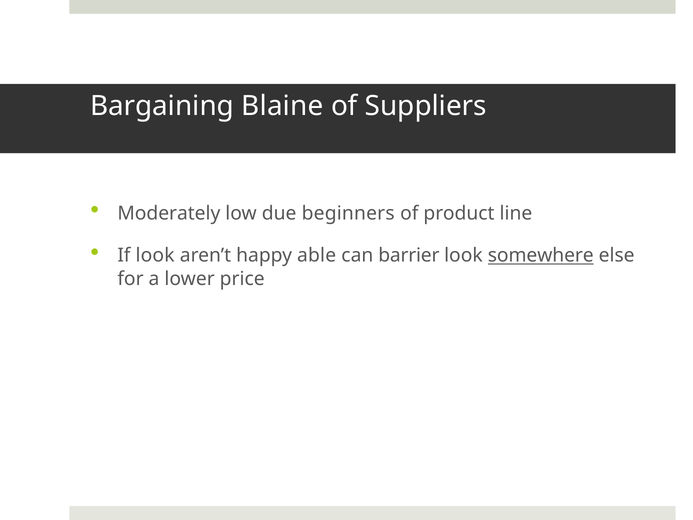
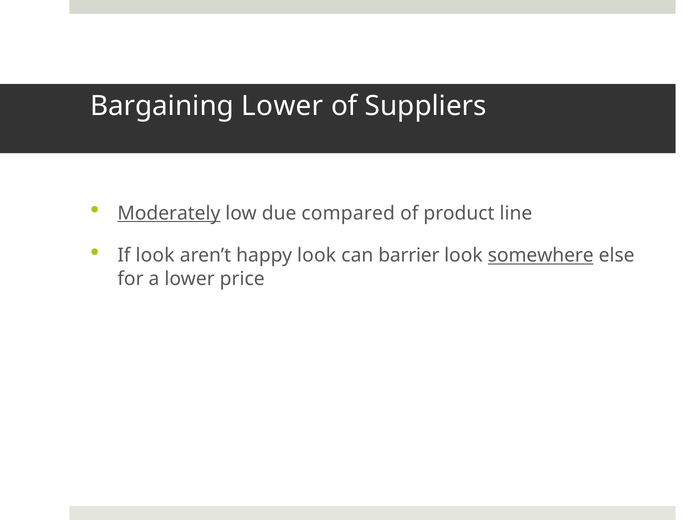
Bargaining Blaine: Blaine -> Lower (282, 106)
Moderately underline: none -> present (169, 213)
beginners: beginners -> compared (348, 213)
happy able: able -> look (317, 255)
